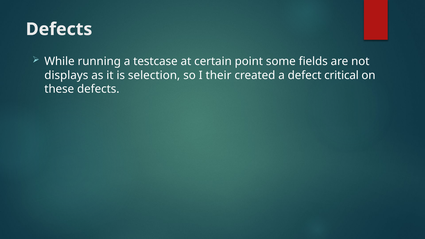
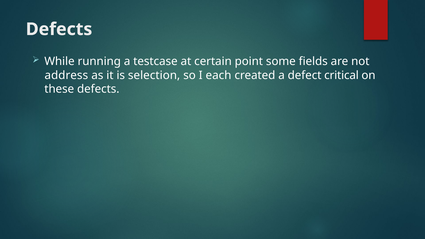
displays: displays -> address (66, 75)
their: their -> each (219, 75)
